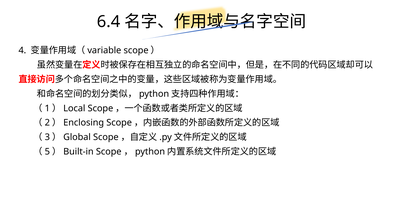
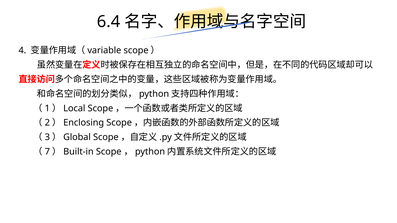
5: 5 -> 7 (47, 152)
